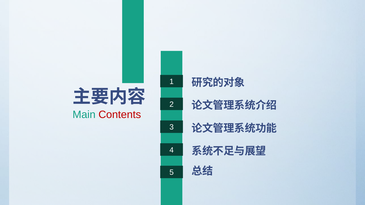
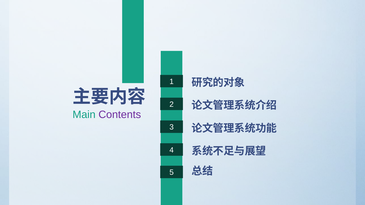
Contents colour: red -> purple (120, 115)
